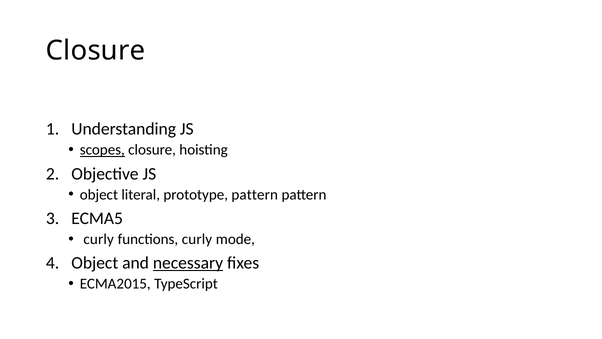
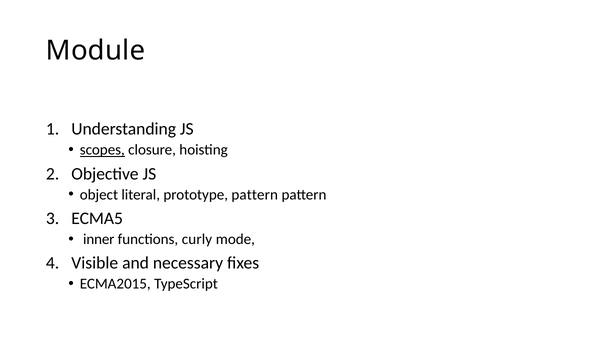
Closure: Closure -> Module (96, 51)
curly: curly -> inner (99, 239)
Object: Object -> Visible (95, 263)
necessary underline: present -> none (188, 263)
